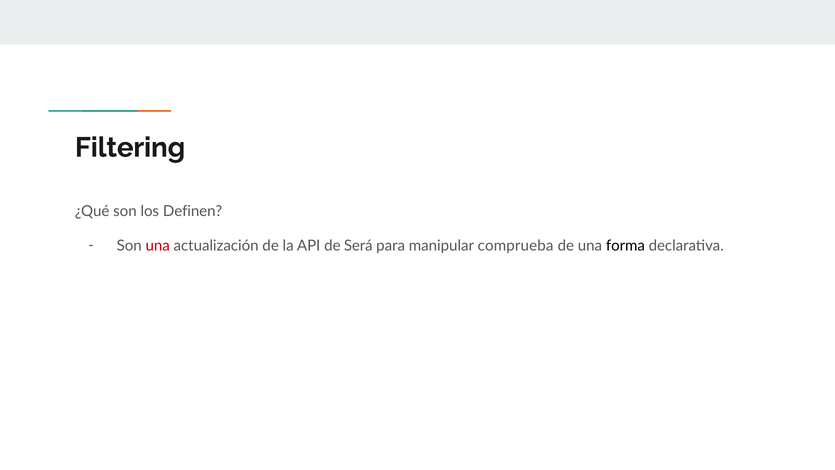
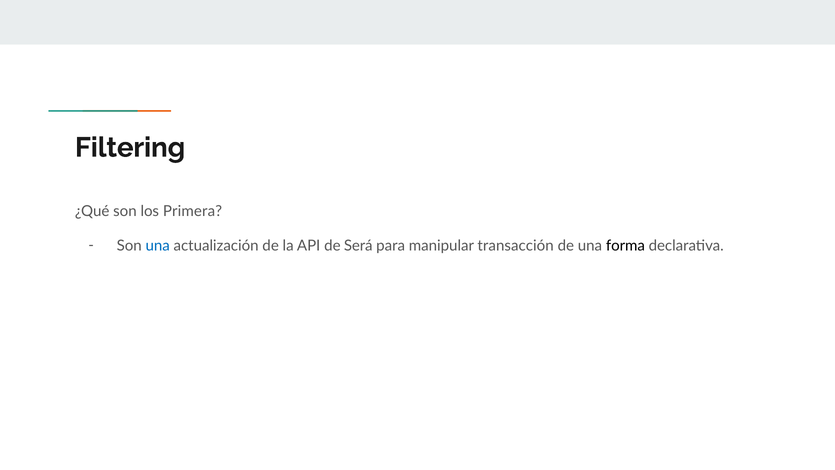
Definen: Definen -> Primera (192, 211)
una colour: red -> blue (158, 246)
comprueba: comprueba -> transacción (516, 246)
